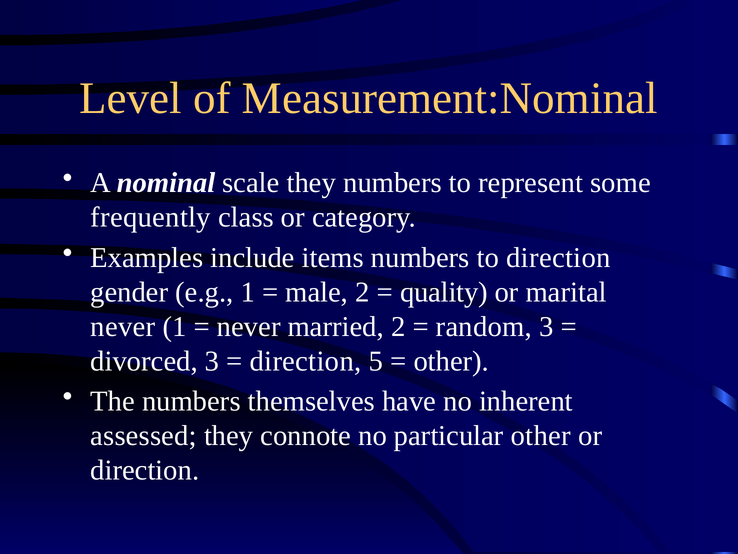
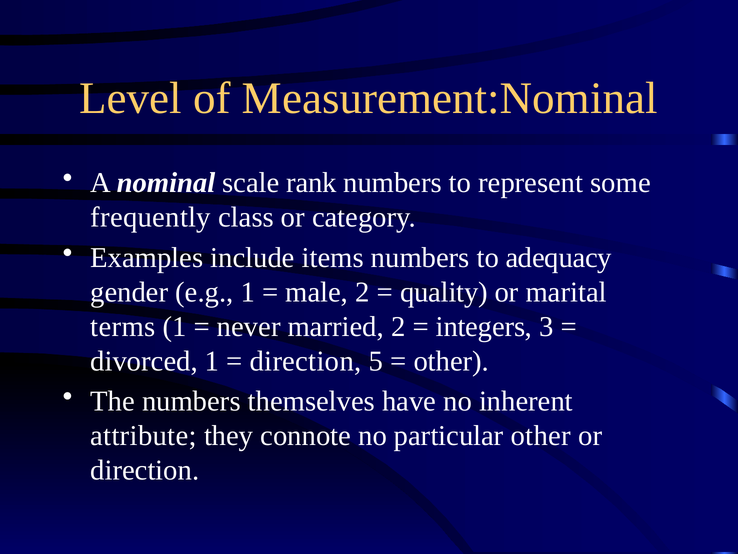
scale they: they -> rank (312, 183)
to direction: direction -> adequacy (559, 257)
never: never -> terms (123, 326)
random: random -> integers (484, 326)
divorced 3: 3 -> 1 (212, 361)
assessed: assessed -> attribute (144, 436)
